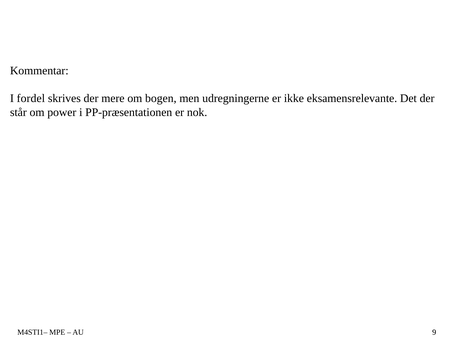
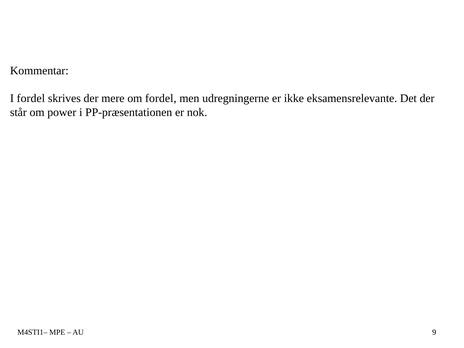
om bogen: bogen -> fordel (161, 98)
